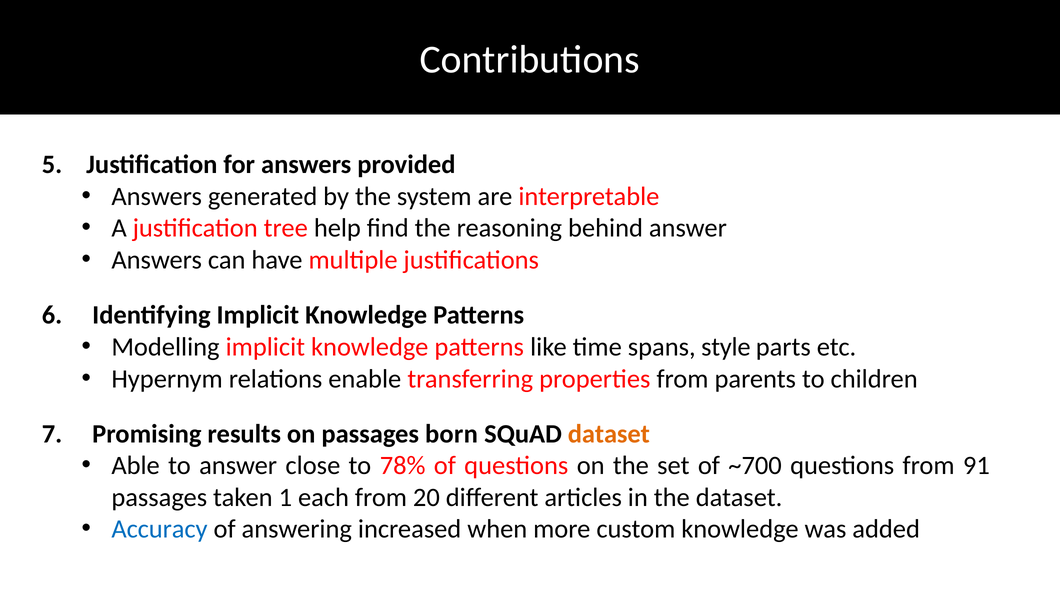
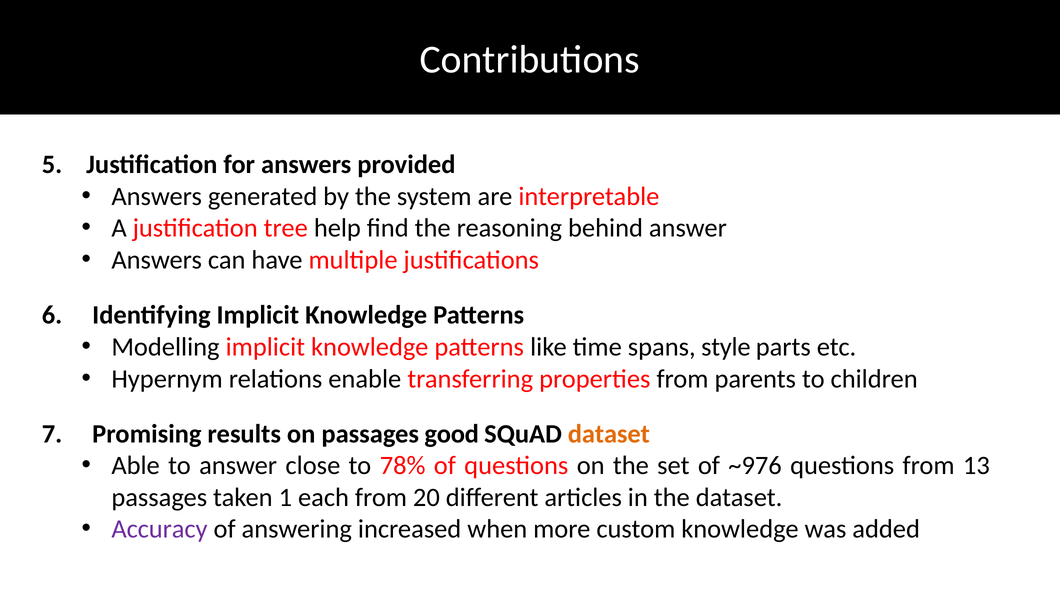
born: born -> good (452, 434)
~700: ~700 -> ~976 (755, 466)
91: 91 -> 13 (976, 466)
Accuracy colour: blue -> purple (159, 529)
